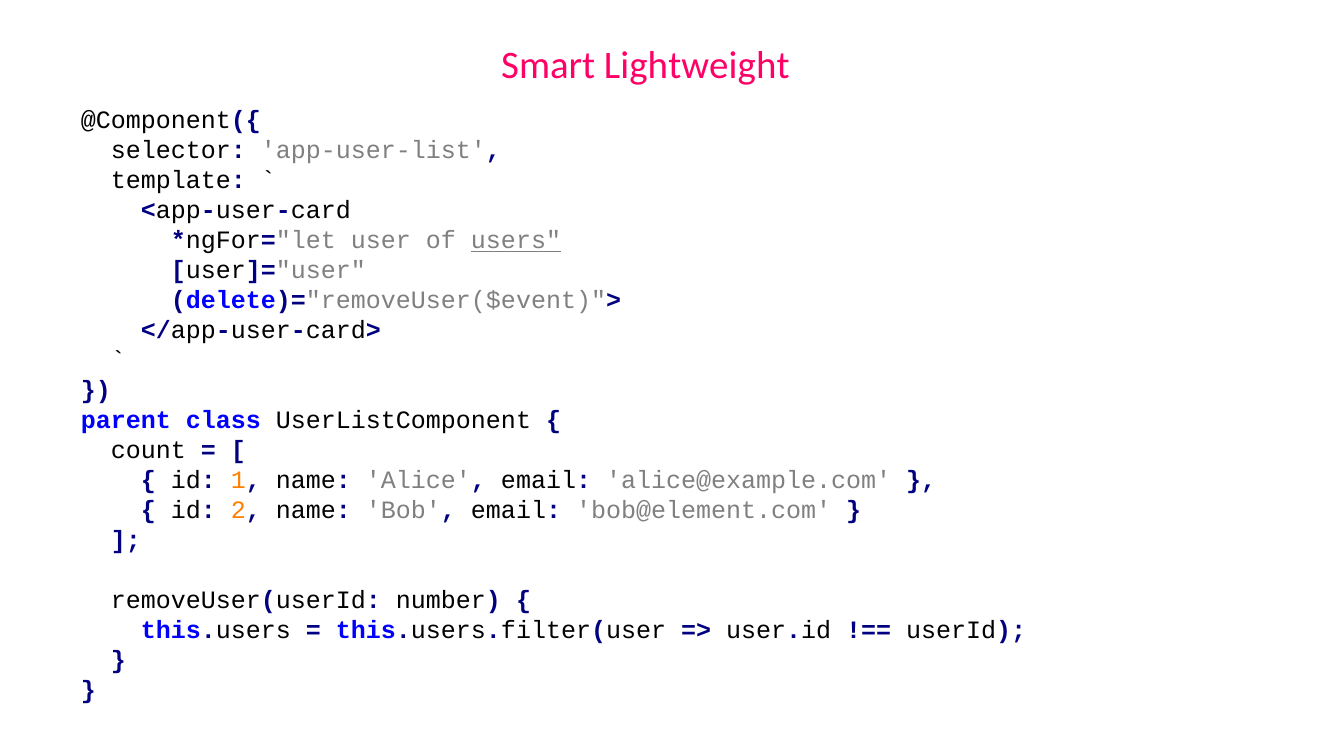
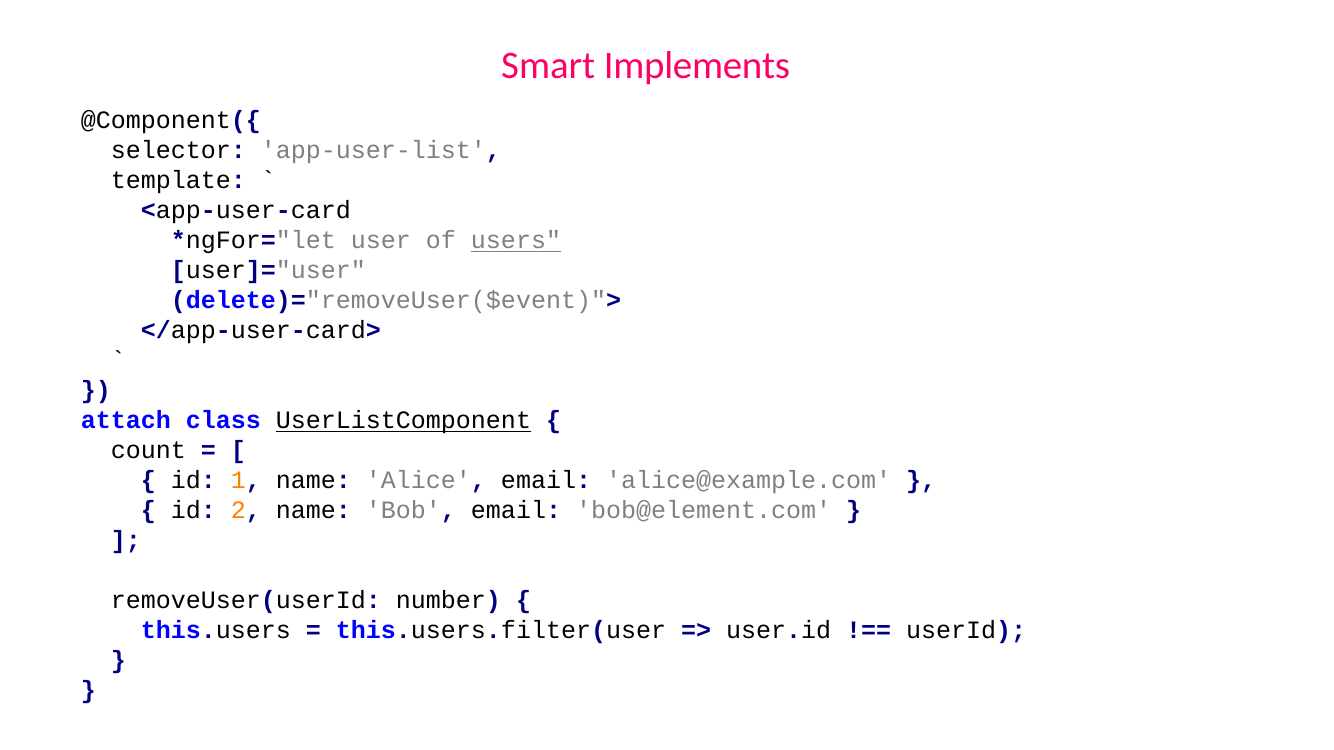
Lightweight: Lightweight -> Implements (697, 66)
parent: parent -> attach (126, 421)
UserListComponent underline: none -> present (403, 421)
